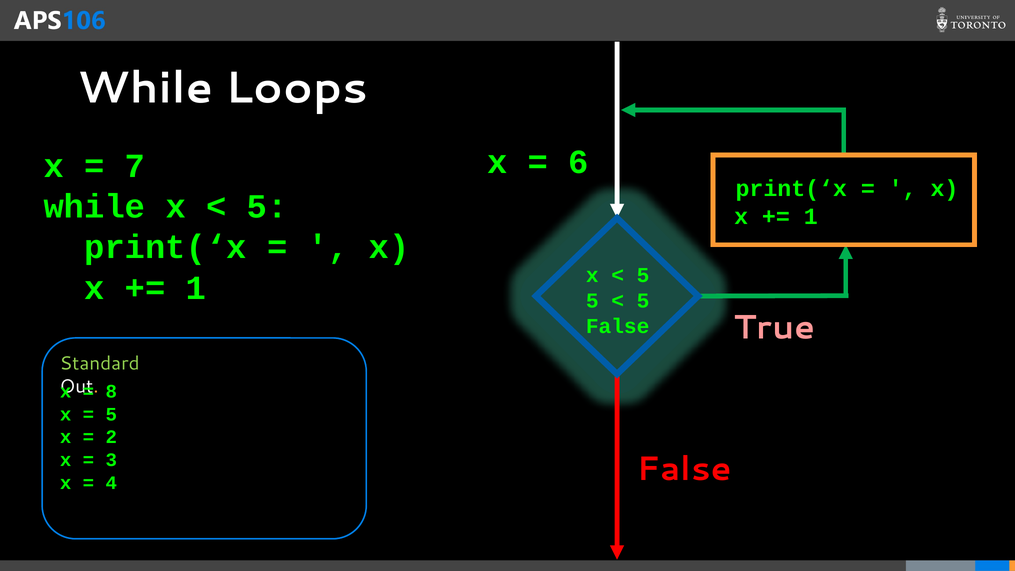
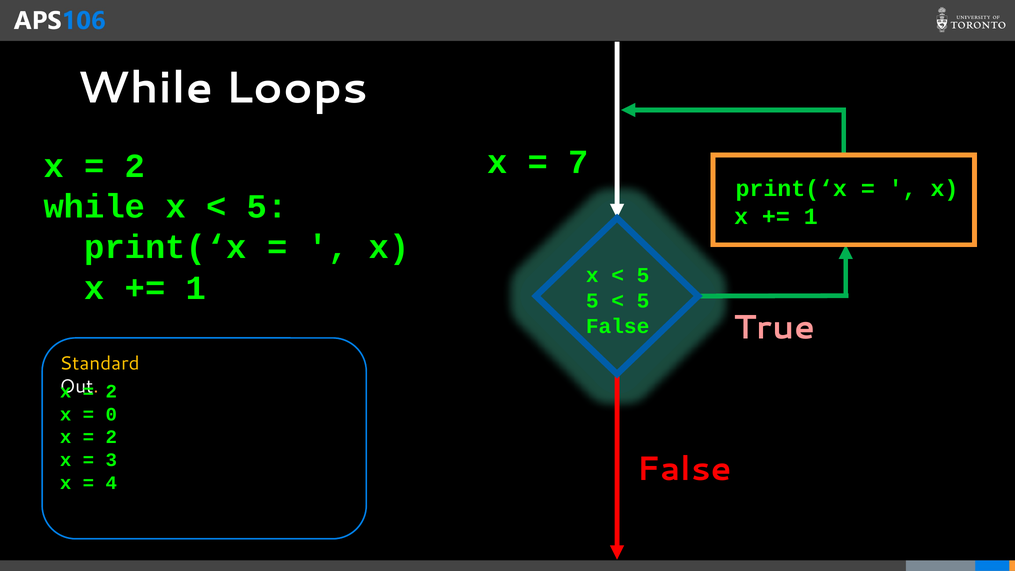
6: 6 -> 7 (579, 162)
7: 7 -> 2 (135, 166)
Standard colour: light green -> yellow (100, 363)
8: 8 -> 2 (111, 391)
5: 5 -> 0 (111, 414)
